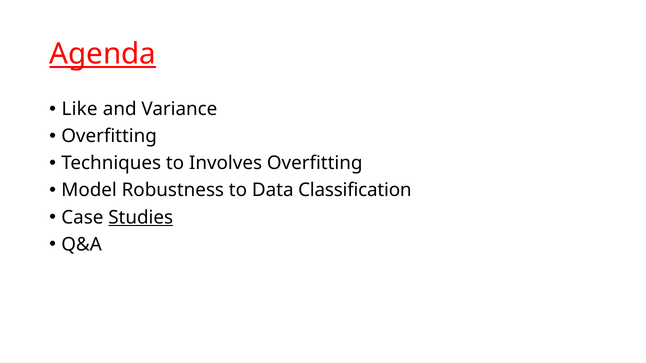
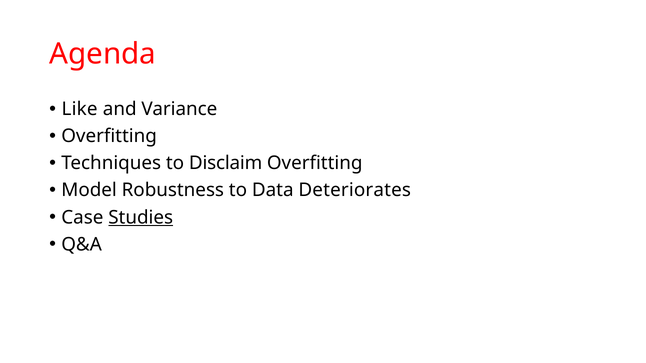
Agenda underline: present -> none (103, 54)
Involves: Involves -> Disclaim (226, 163)
Classification: Classification -> Deteriorates (355, 190)
